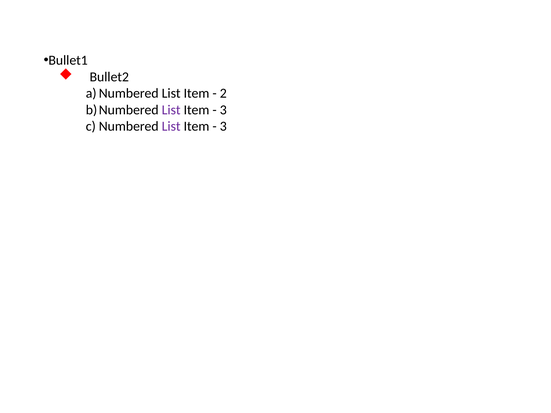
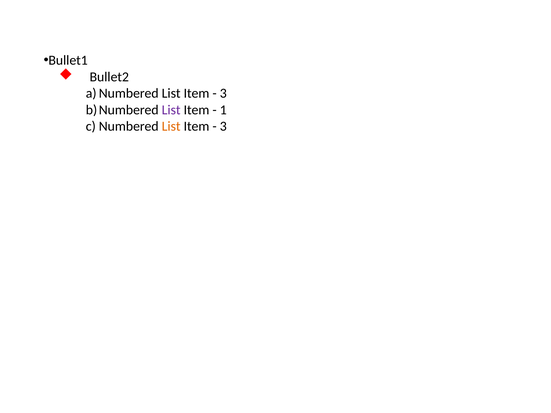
2: 2 -> 3 (223, 93)
3: 3 -> 1 (223, 110)
List colour: purple -> orange (171, 126)
